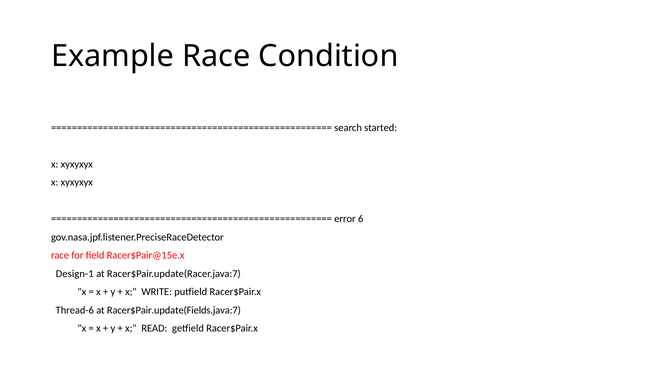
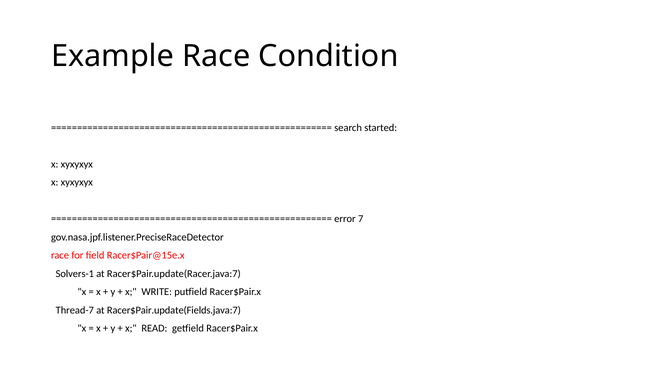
6: 6 -> 7 (361, 219)
Design-1: Design-1 -> Solvers-1 (75, 274)
Thread-6: Thread-6 -> Thread-7 (75, 310)
